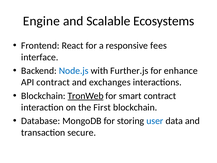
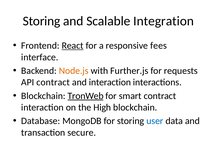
Engine: Engine -> Storing (42, 21)
Ecosystems: Ecosystems -> Integration (164, 21)
React underline: none -> present (73, 46)
Node.js colour: blue -> orange (74, 71)
enhance: enhance -> requests (181, 71)
and exchanges: exchanges -> interaction (110, 82)
First: First -> High (102, 107)
